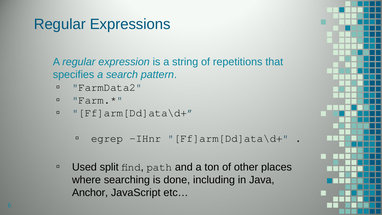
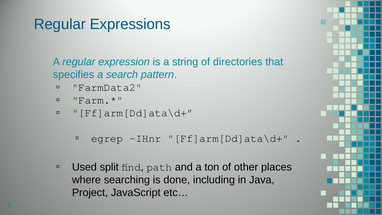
repetitions: repetitions -> directories (238, 62)
Anchor: Anchor -> Project (90, 192)
